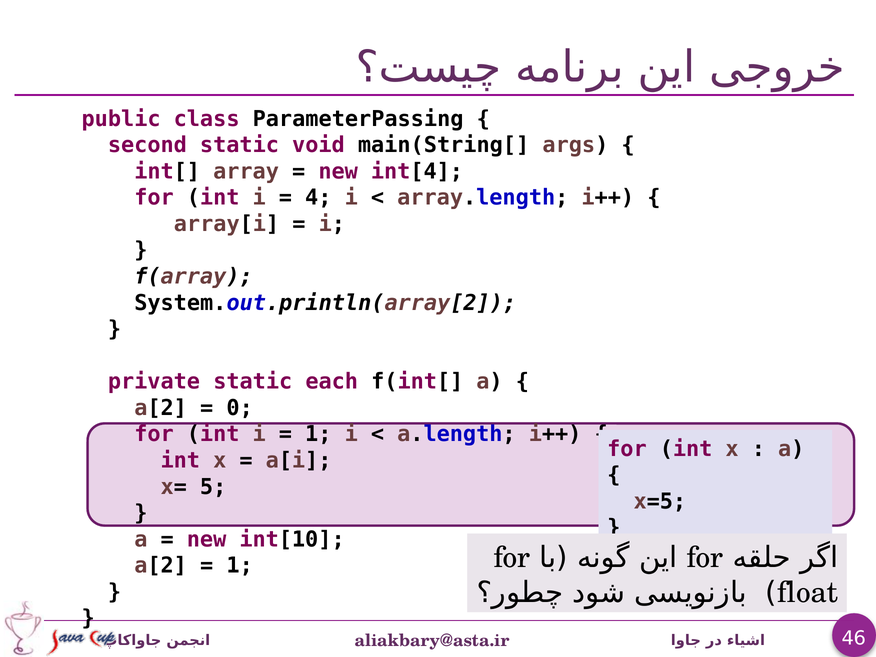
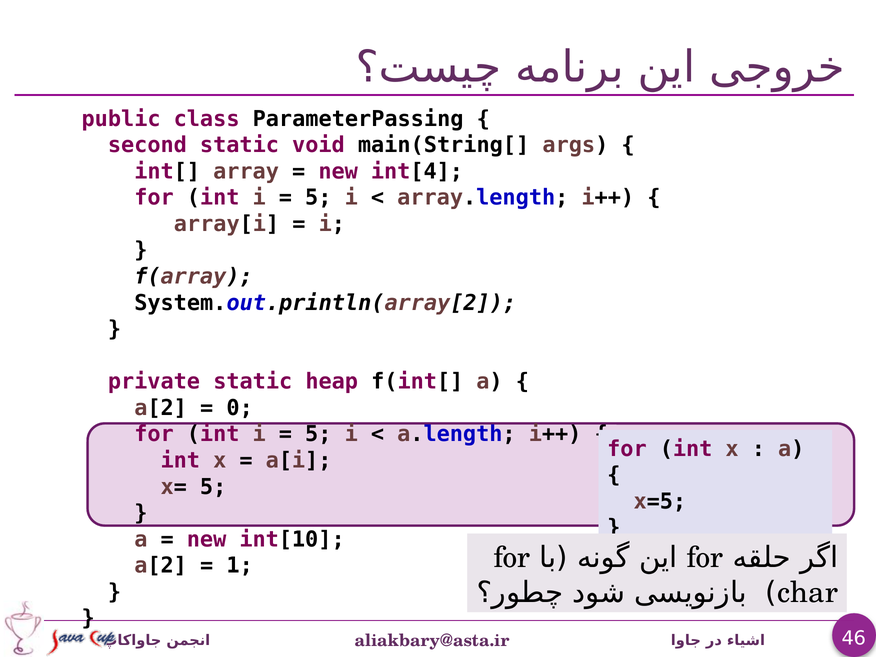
4: 4 -> 5 (318, 198)
each: each -> heap (332, 382)
1: 1 -> 5 (318, 434)
float: float -> char (808, 592)
